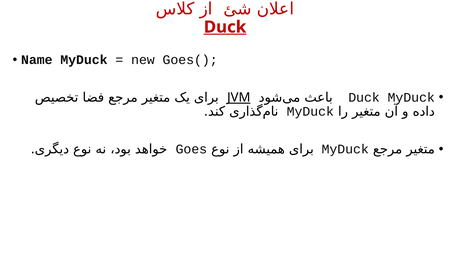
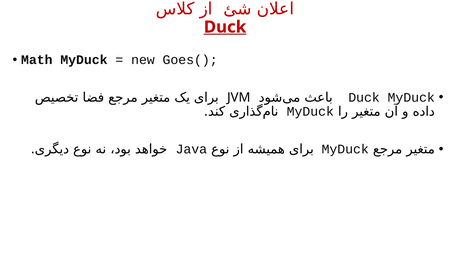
Name: Name -> Math (37, 60)
JVM underline: present -> none (239, 98)
Goes: Goes -> Java (191, 149)
